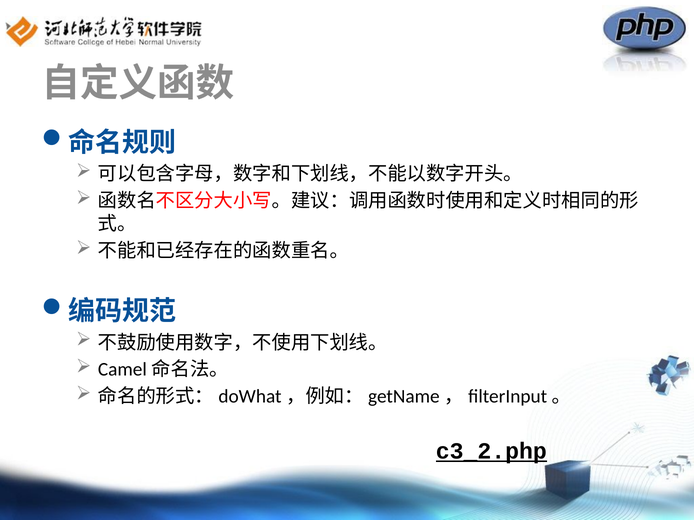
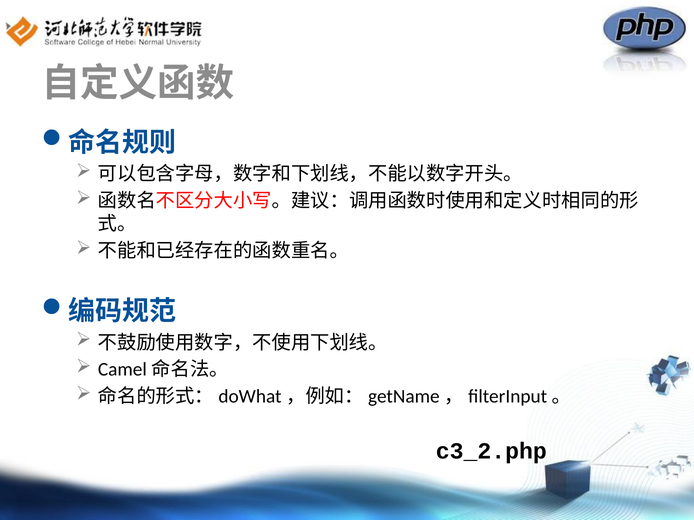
c3_2.php underline: present -> none (491, 452)
